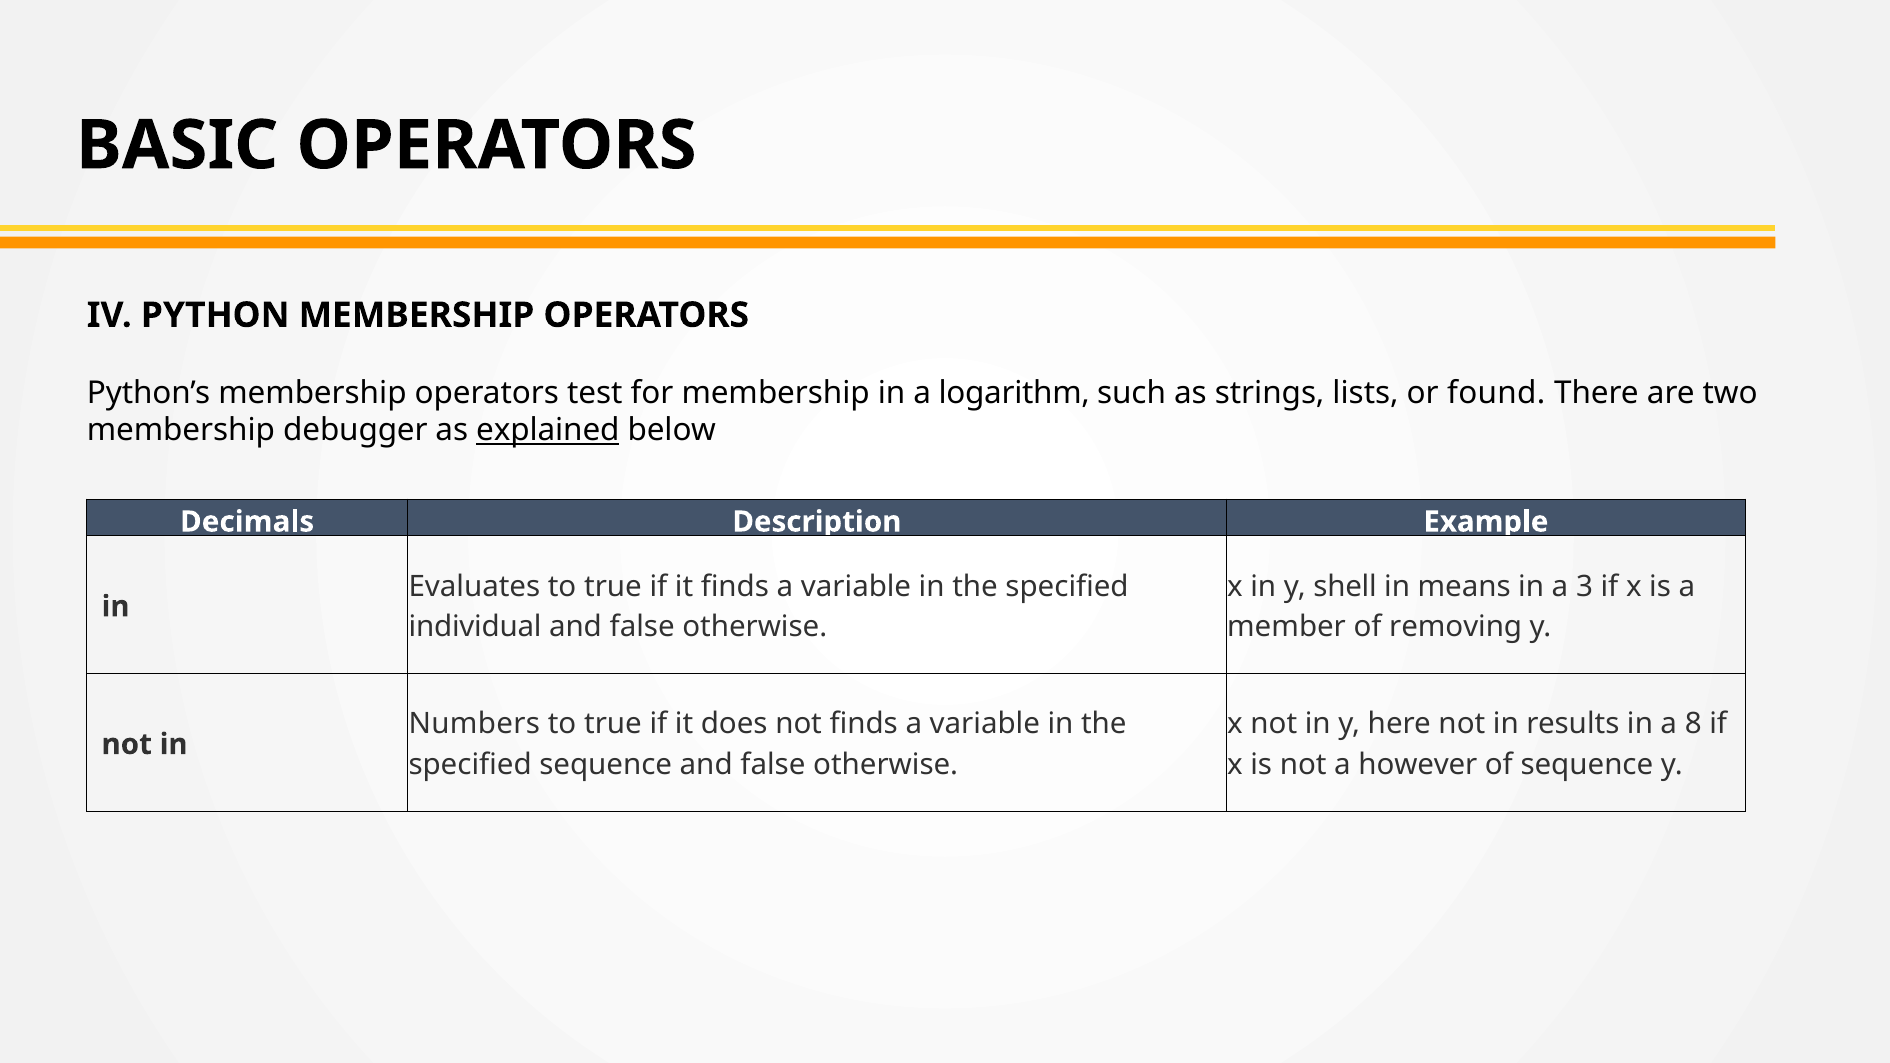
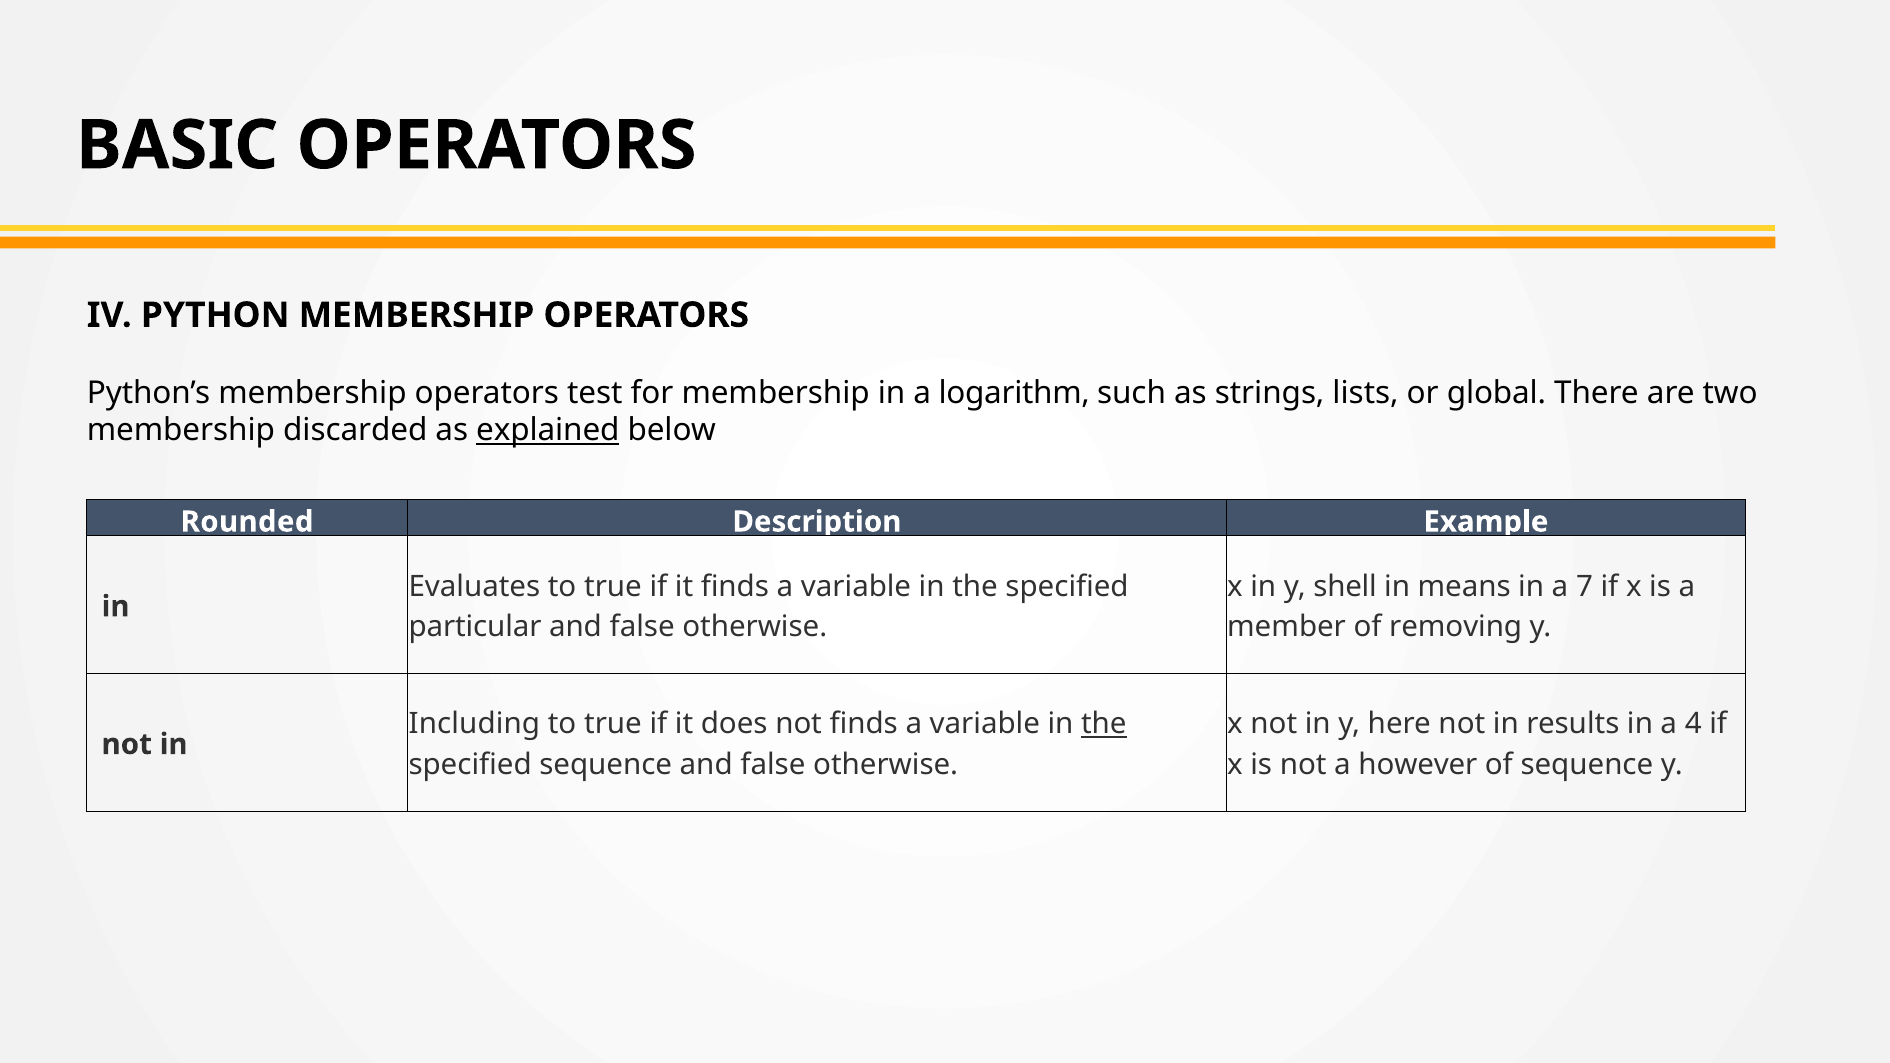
found: found -> global (1496, 393)
debugger: debugger -> discarded (355, 431)
Decimals: Decimals -> Rounded (247, 522)
3: 3 -> 7 (1584, 586)
individual: individual -> particular (475, 627)
Numbers: Numbers -> Including (474, 724)
the underline: none -> present (1104, 724)
8: 8 -> 4 (1693, 724)
